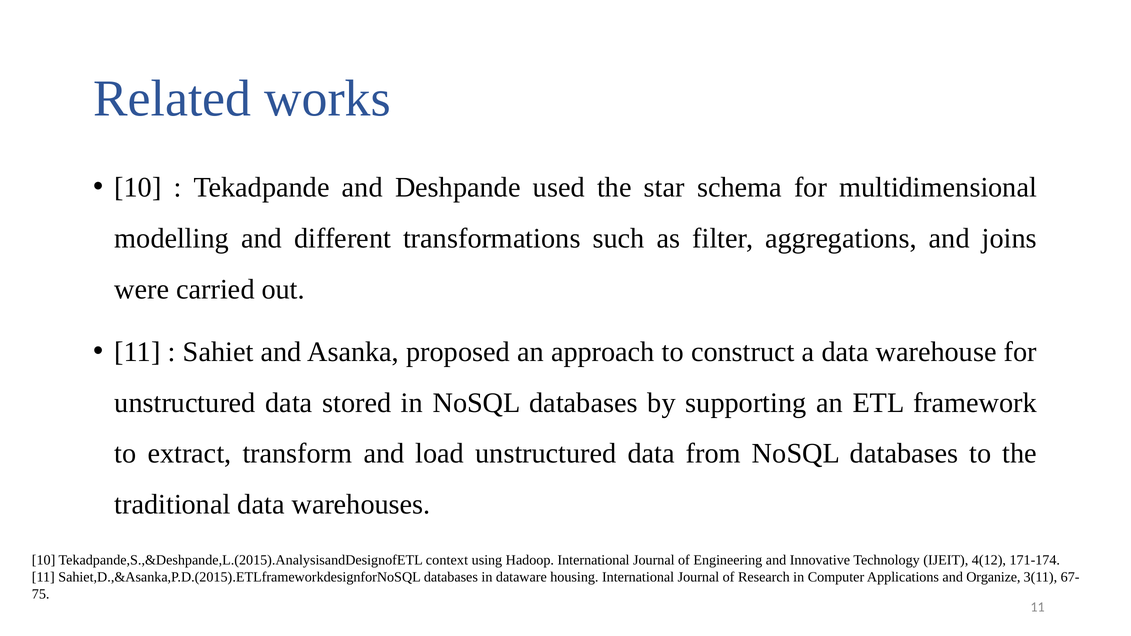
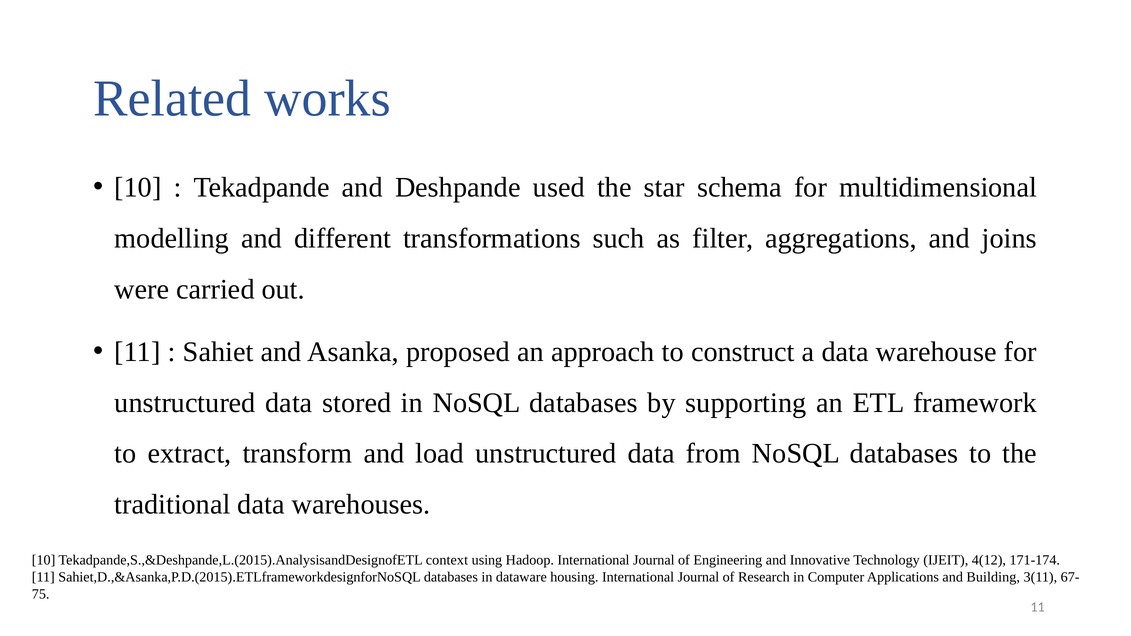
Organize: Organize -> Building (993, 577)
